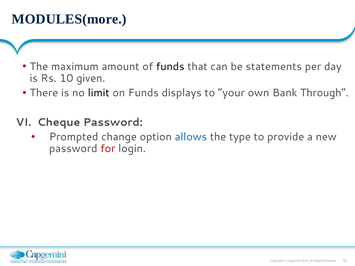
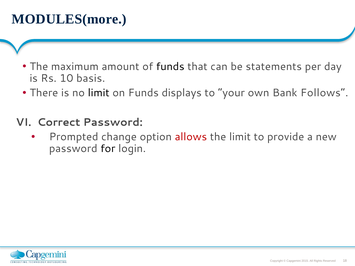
given: given -> basis (91, 78)
Through: Through -> Follows (324, 93)
Cheque: Cheque -> Correct (59, 122)
allows colour: blue -> red (191, 137)
the type: type -> limit (240, 137)
for colour: red -> black (108, 149)
